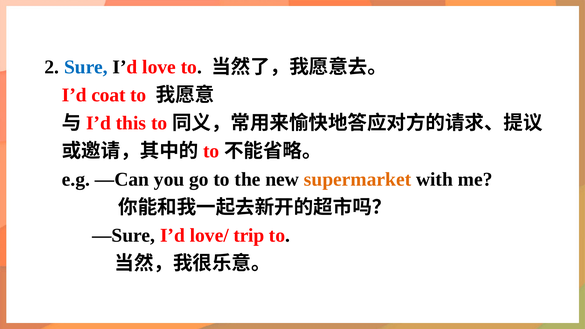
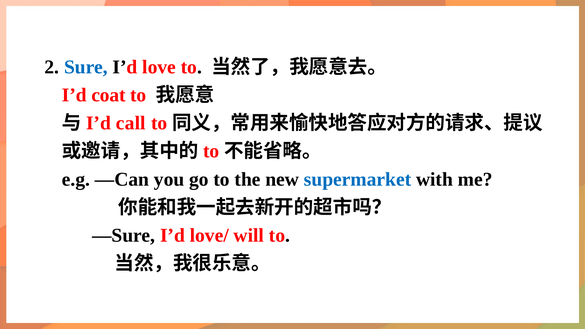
this: this -> call (131, 123)
supermarket colour: orange -> blue (358, 179)
trip: trip -> will (249, 235)
